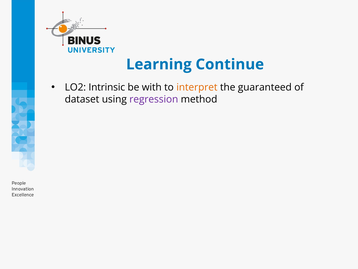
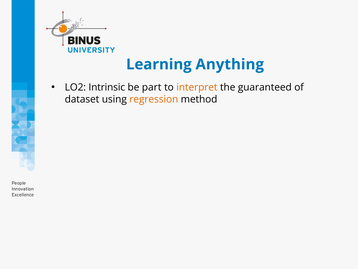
Continue: Continue -> Anything (230, 64)
with: with -> part (152, 87)
regression colour: purple -> orange (154, 99)
